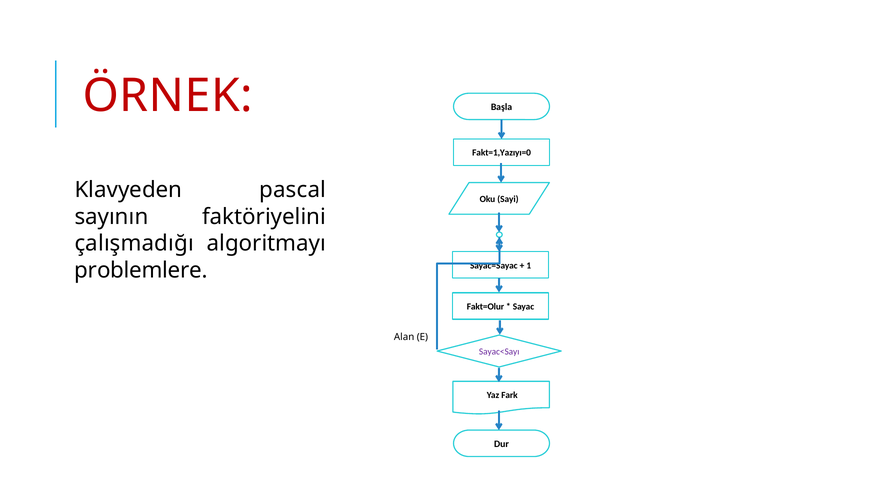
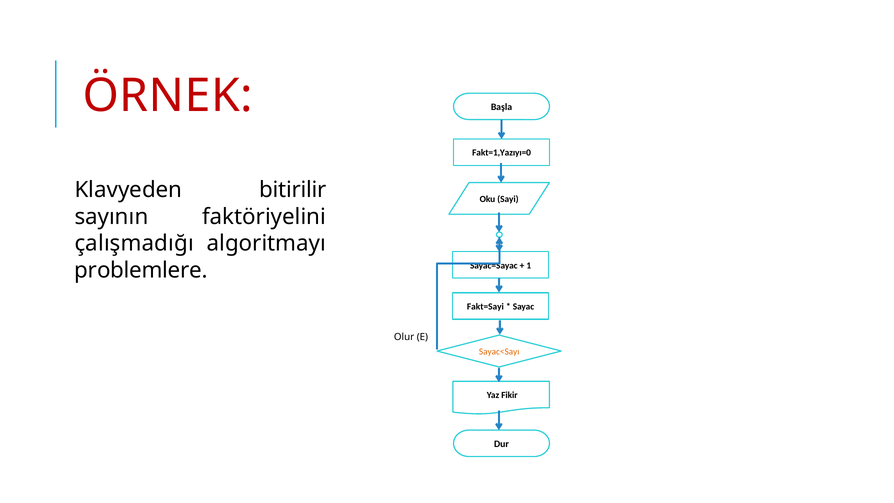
pascal: pascal -> bitirilir (293, 190)
Fakt=Olur: Fakt=Olur -> Fakt=Sayi (485, 307)
Alan: Alan -> Olur (404, 337)
Sayac<Sayı colour: purple -> orange (499, 352)
Fark: Fark -> Fikir (509, 395)
